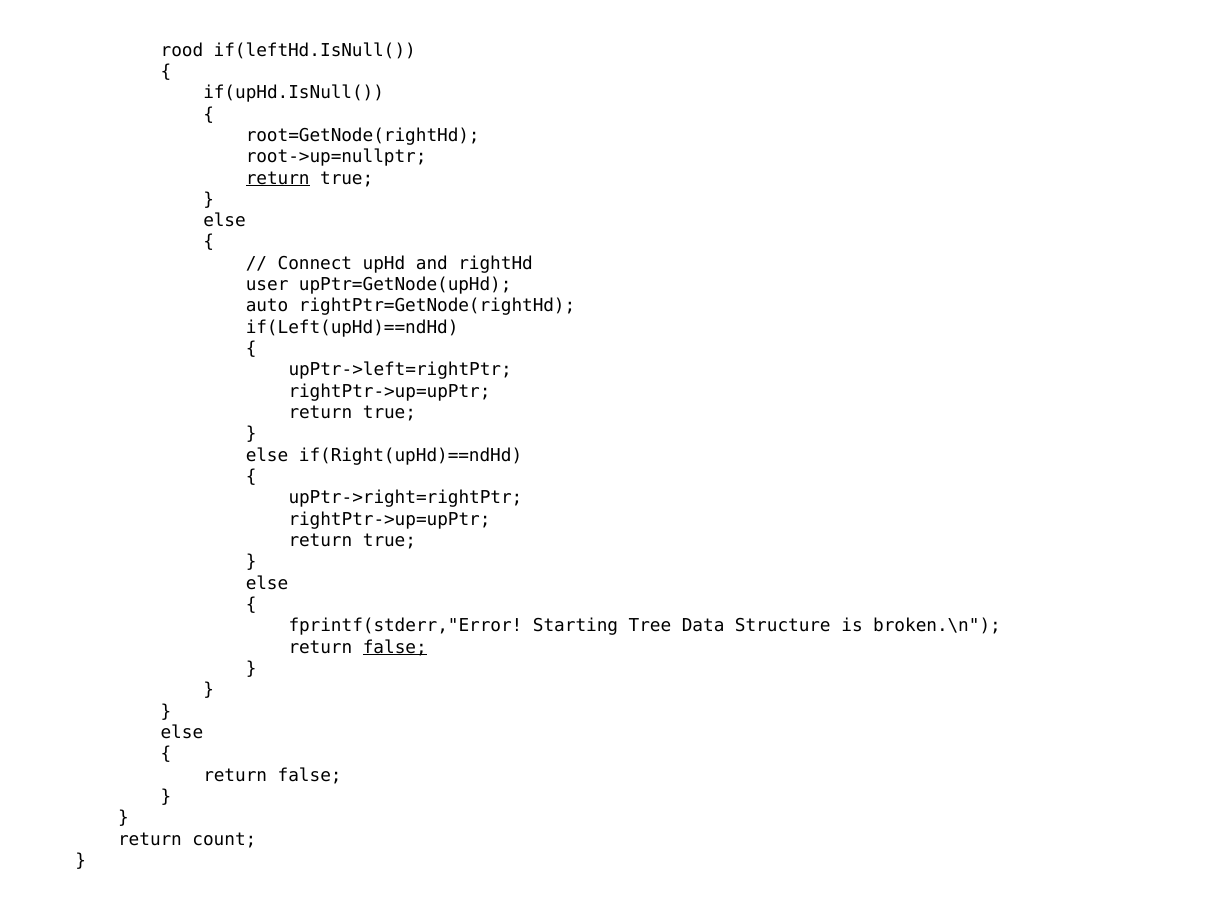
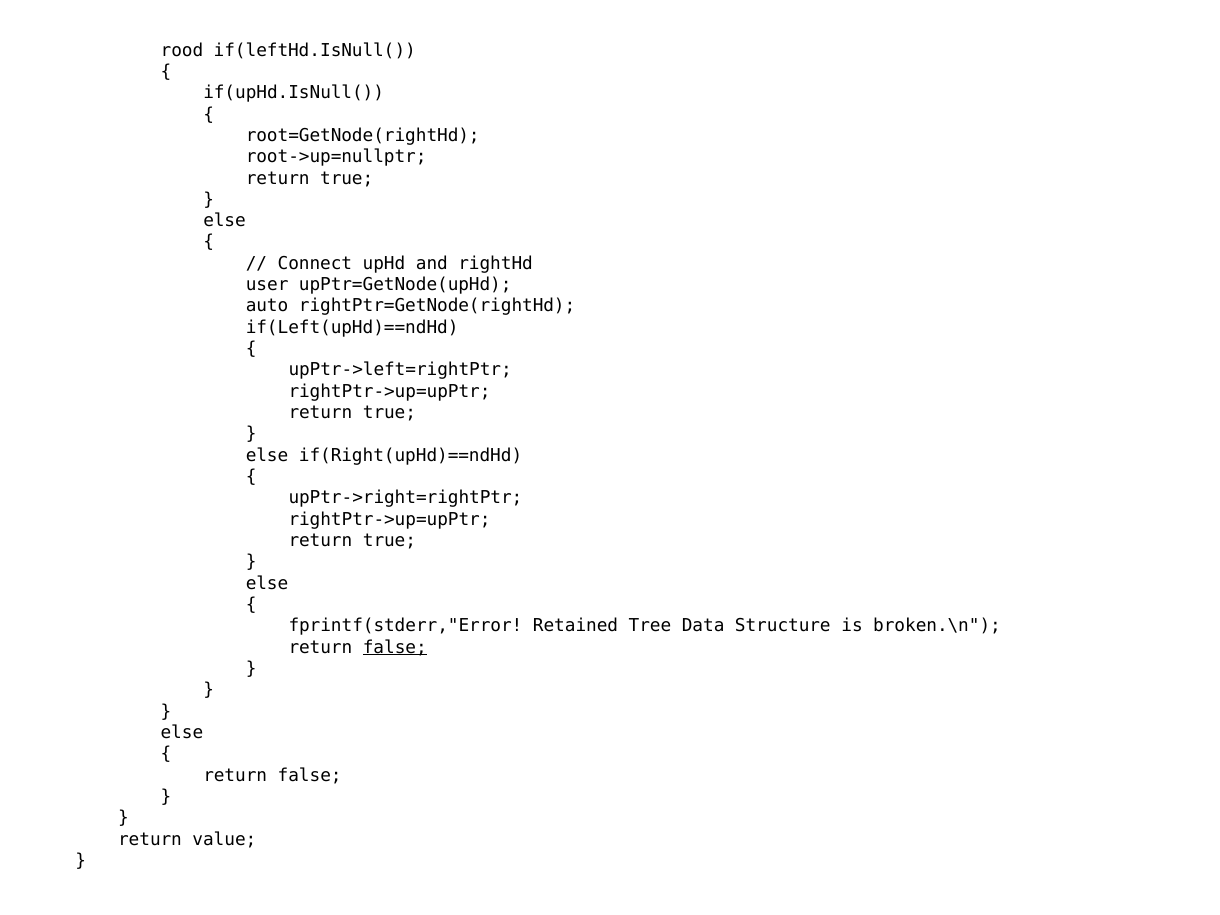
return underline: present -> none (278, 178)
Starting: Starting -> Retained (576, 626)
count: count -> value (224, 839)
